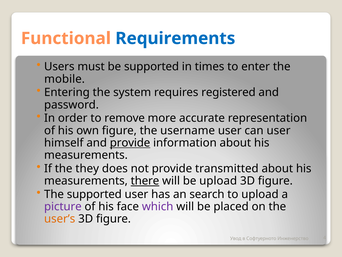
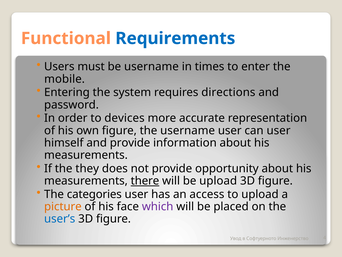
be supported: supported -> username (151, 67)
registered: registered -> directions (228, 92)
remove: remove -> devices (125, 118)
provide underline: present -> none (130, 143)
transmitted: transmitted -> opportunity (227, 168)
The supported: supported -> categories (94, 194)
search: search -> access (207, 194)
picture colour: purple -> orange (63, 206)
user’s colour: orange -> blue (60, 219)
